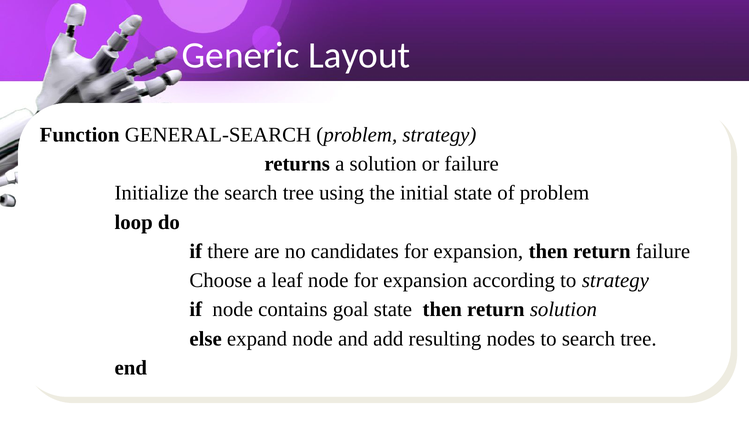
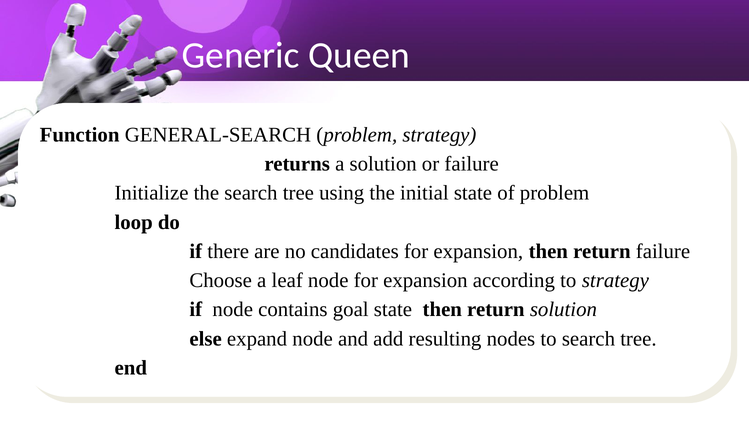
Layout: Layout -> Queen (359, 55)
